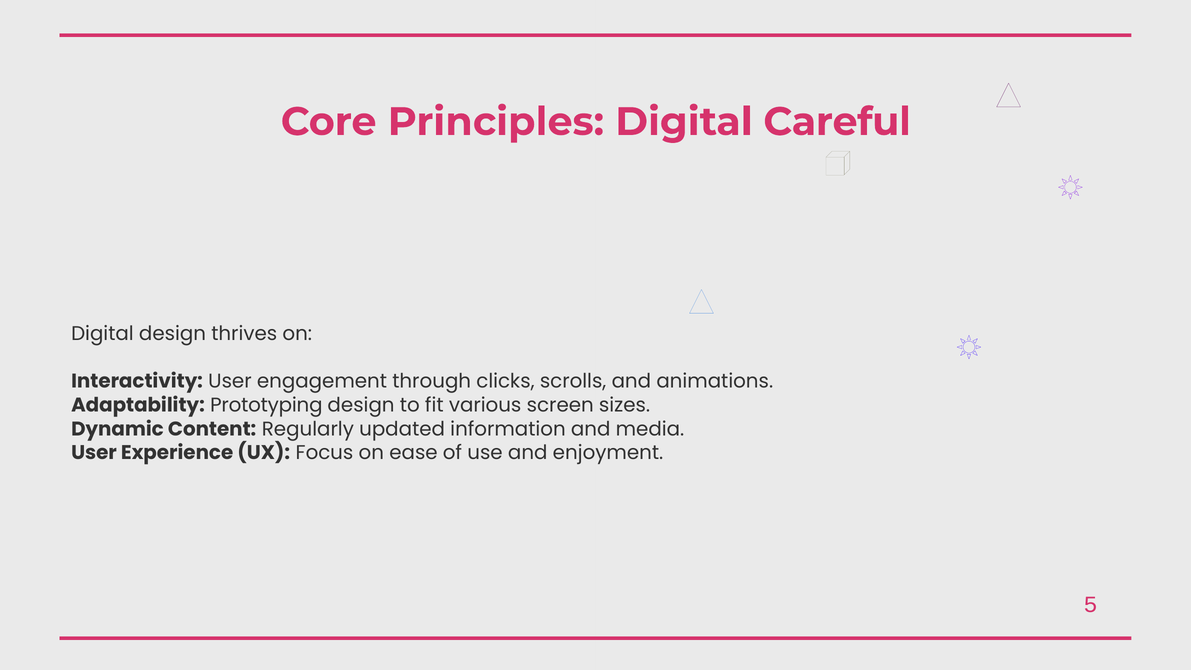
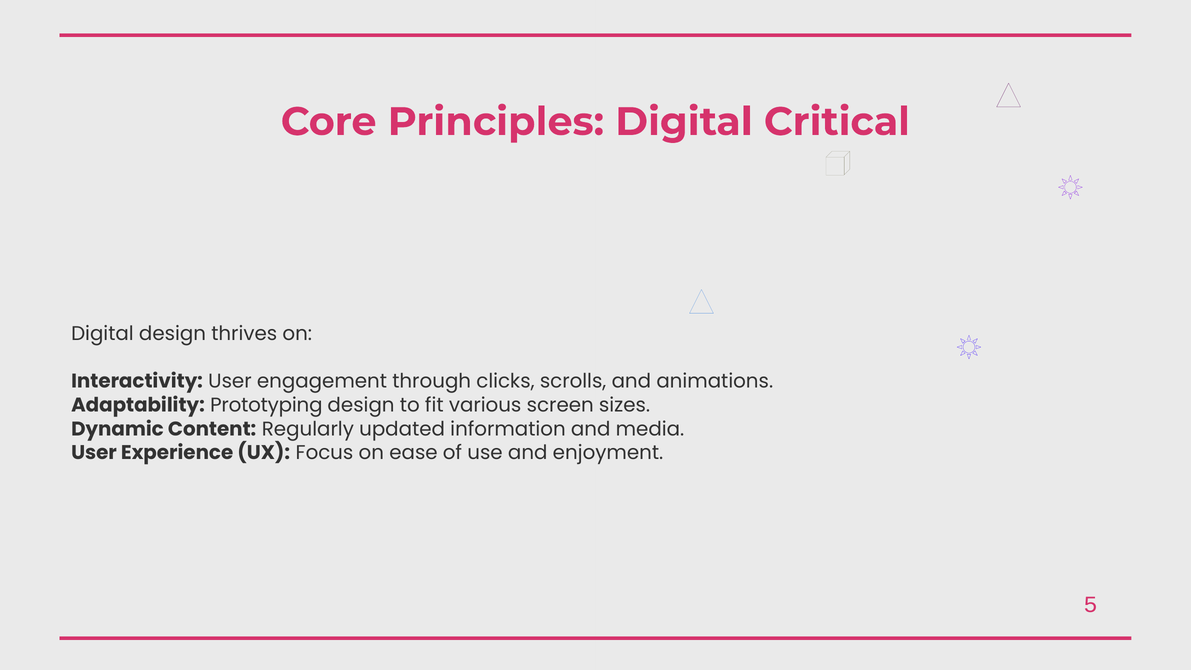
Careful: Careful -> Critical (837, 122)
